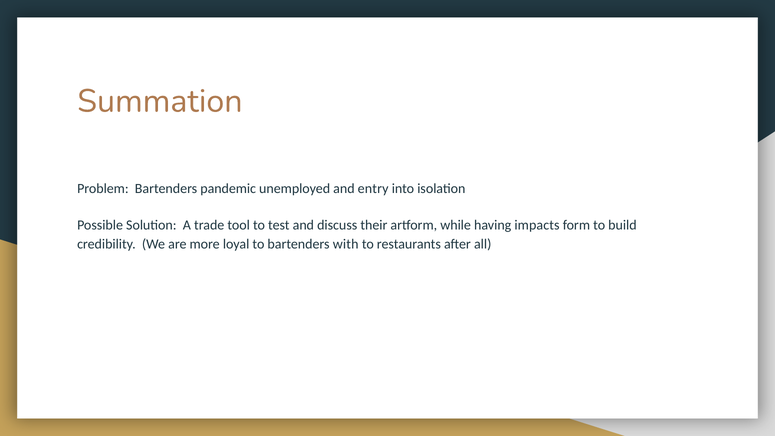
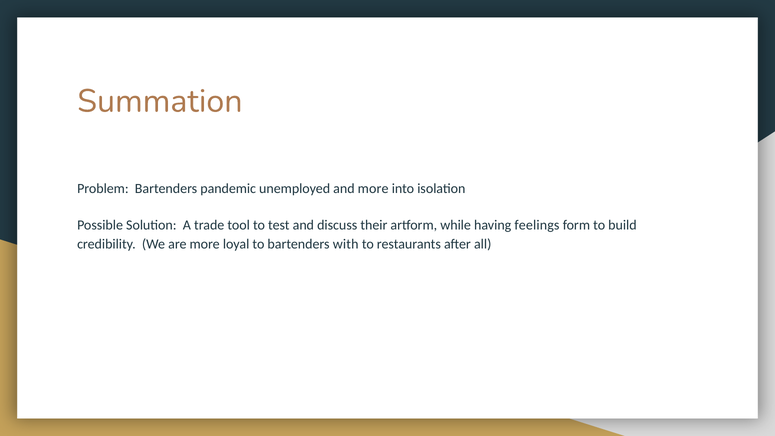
and entry: entry -> more (373, 188)
impacts: impacts -> feelings (537, 225)
